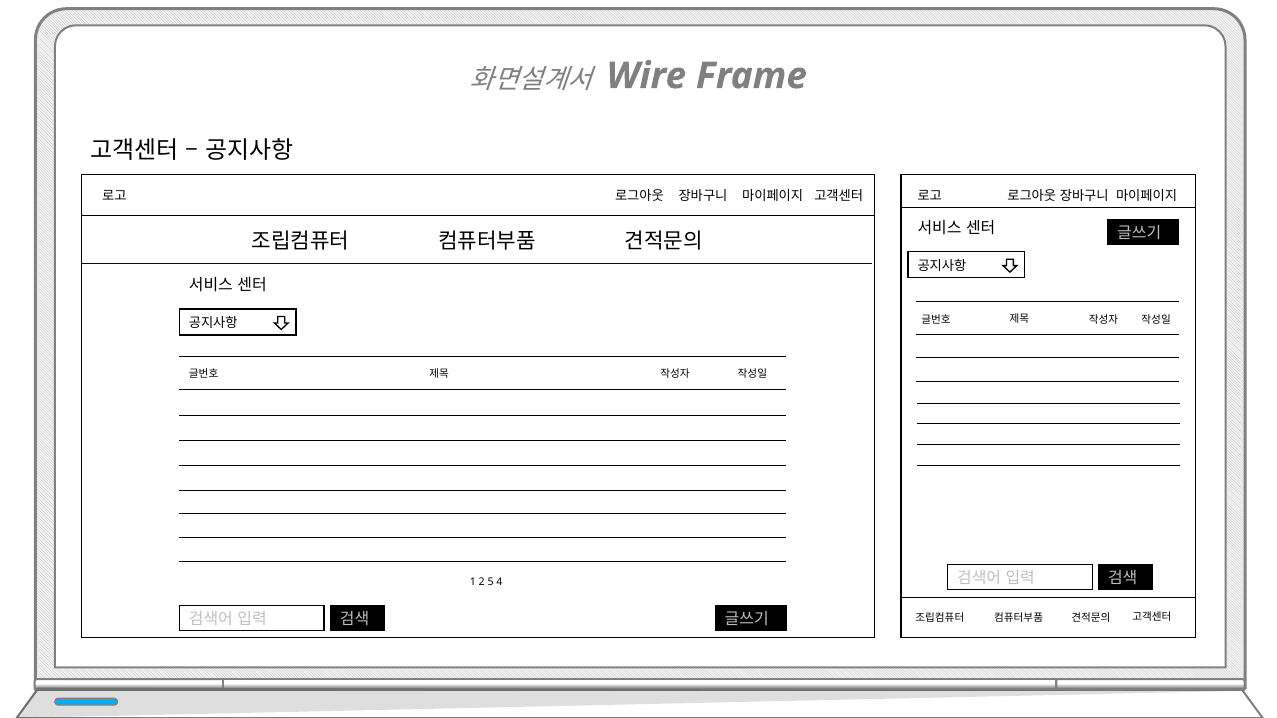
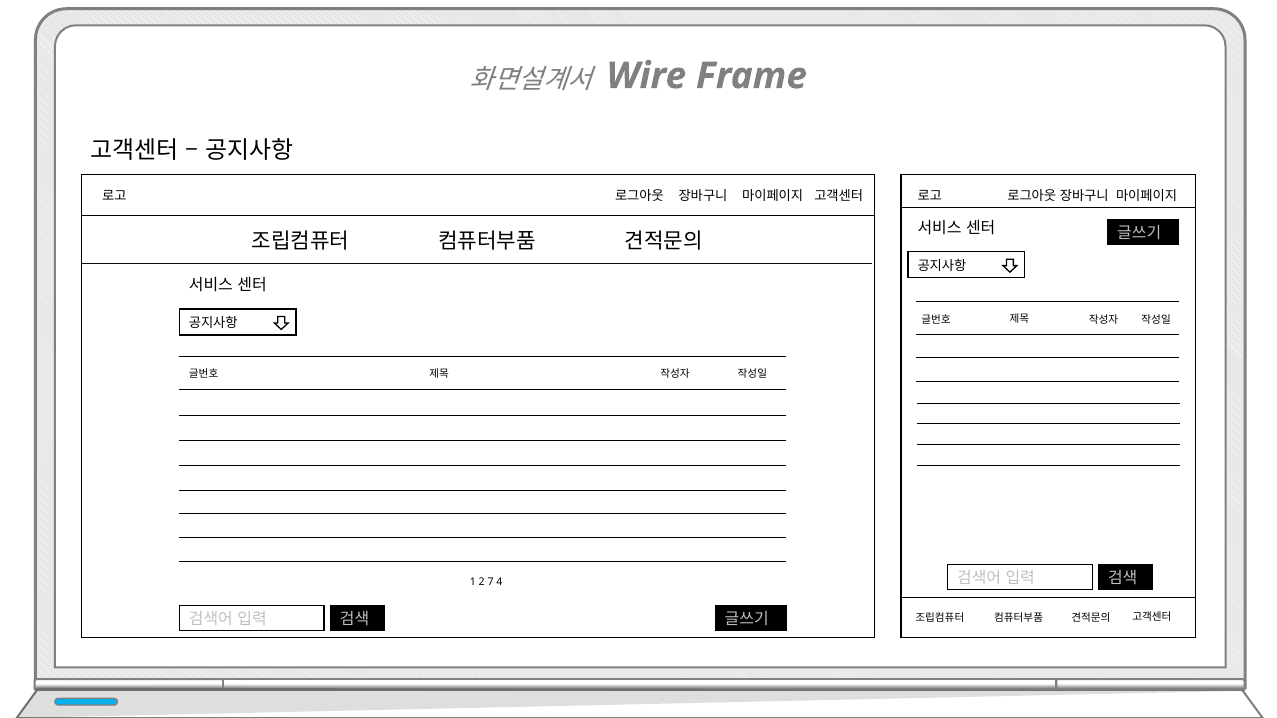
5: 5 -> 7 (491, 582)
